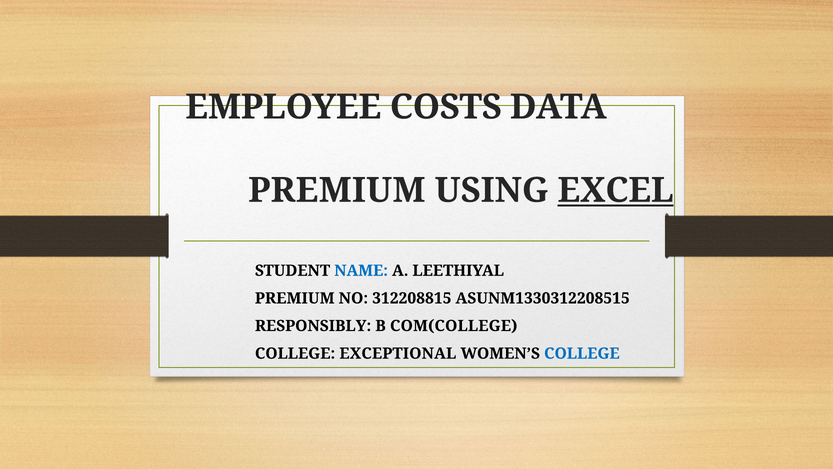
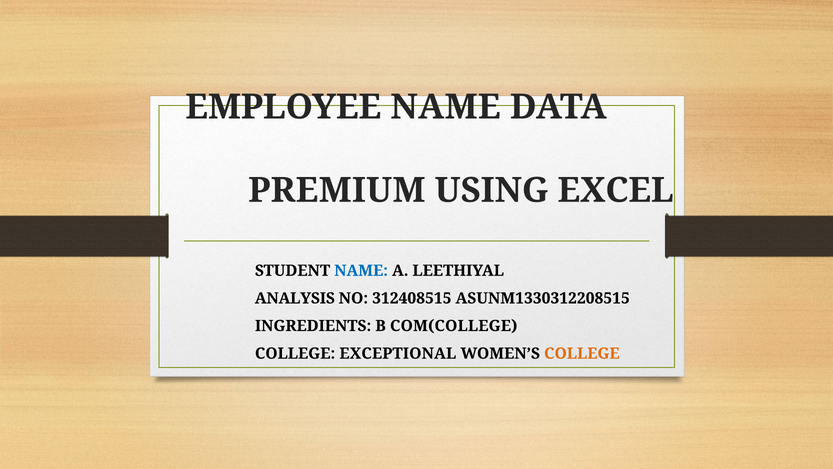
EMPLOYEE COSTS: COSTS -> NAME (445, 107)
EXCEL underline: present -> none (616, 190)
PREMIUM: PREMIUM -> ANALYSIS (295, 298)
312208815: 312208815 -> 312408515 (412, 298)
RESPONSIBLY: RESPONSIBLY -> INGREDIENTS (313, 326)
COLLEGE colour: blue -> orange (582, 353)
